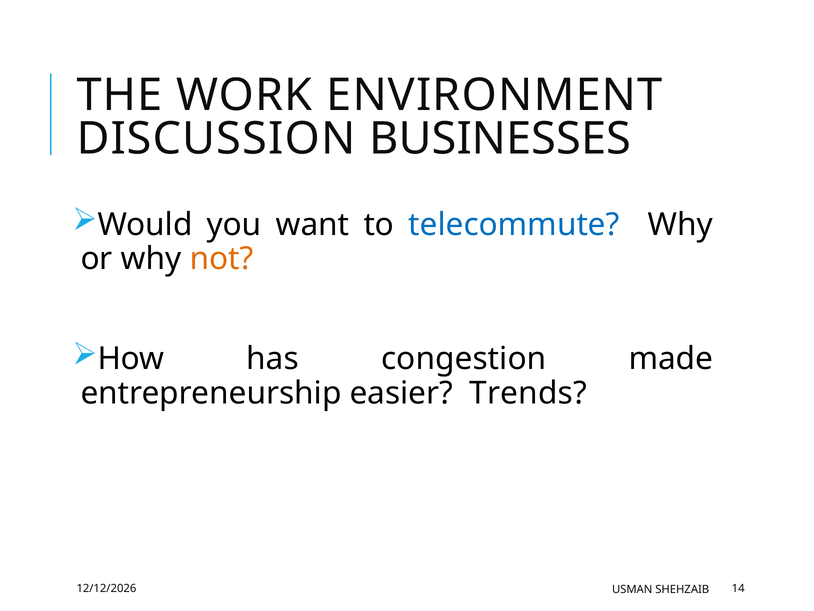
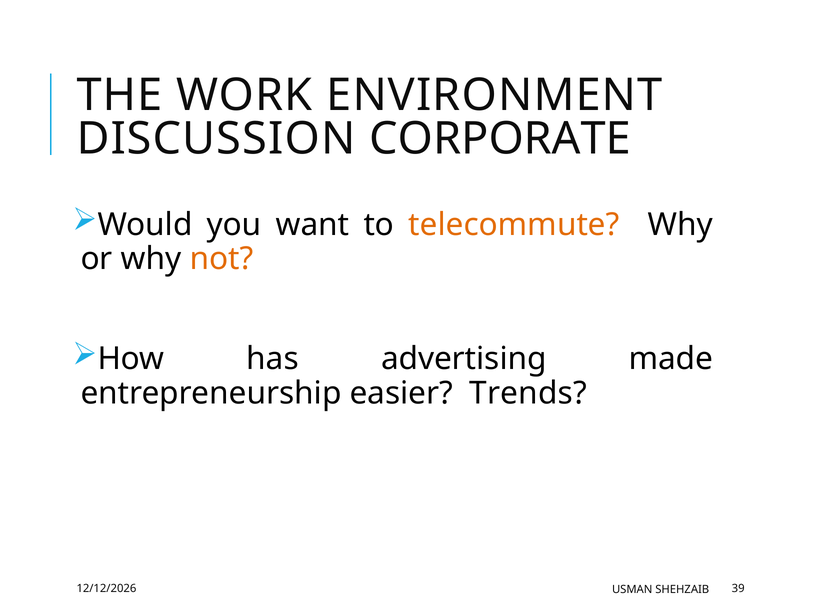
BUSINESSES: BUSINESSES -> CORPORATE (500, 139)
telecommute colour: blue -> orange (514, 224)
congestion: congestion -> advertising (464, 359)
14: 14 -> 39 (738, 588)
